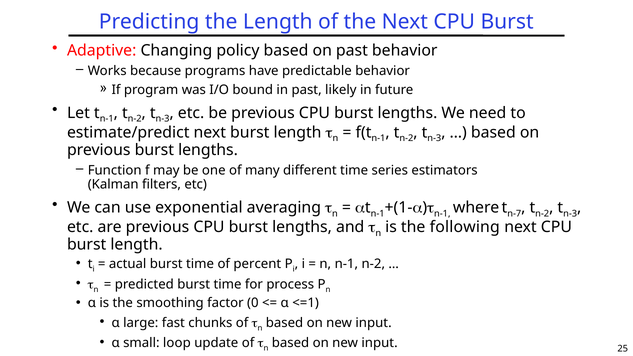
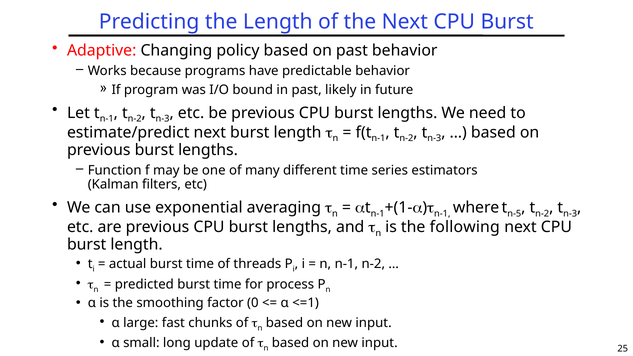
n-7: n-7 -> n-5 (514, 214)
percent: percent -> threads (257, 264)
loop: loop -> long (177, 343)
